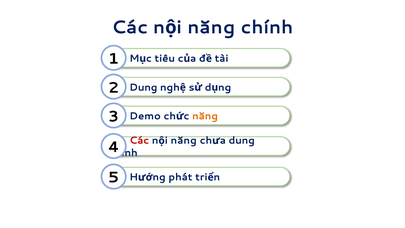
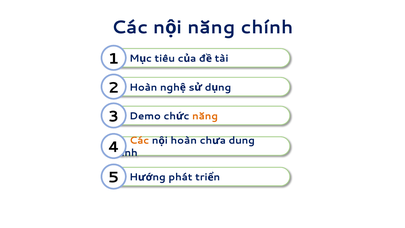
Dung: Dung -> Hoàn (143, 87)
Các colour: red -> orange (139, 141)
năng: năng -> hoàn (184, 141)
